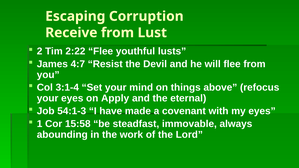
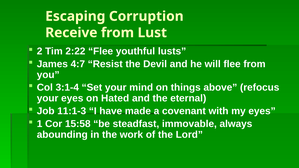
Apply: Apply -> Hated (115, 98)
54:1-3: 54:1-3 -> 11:1-3 (72, 111)
